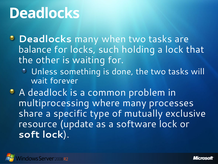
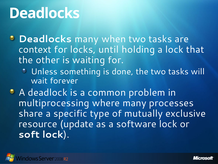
balance: balance -> context (35, 49)
such: such -> until (109, 49)
